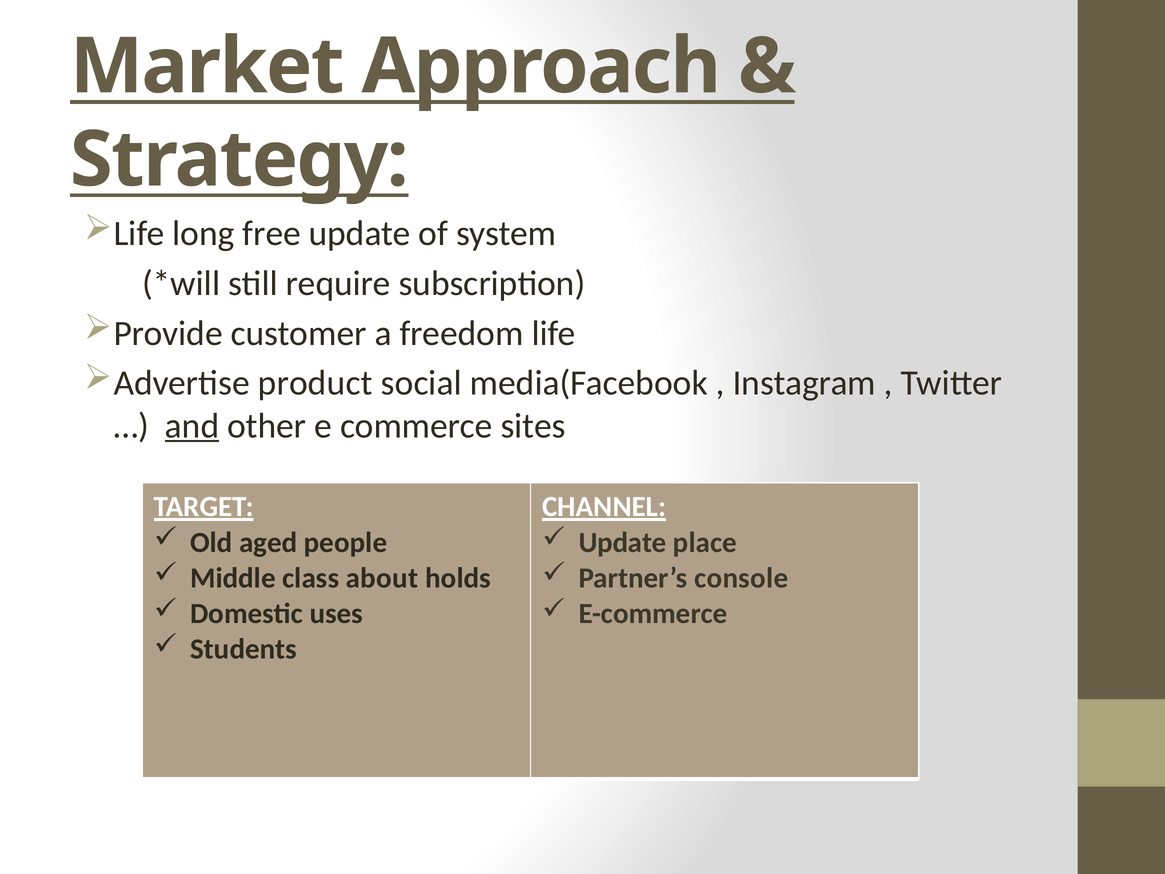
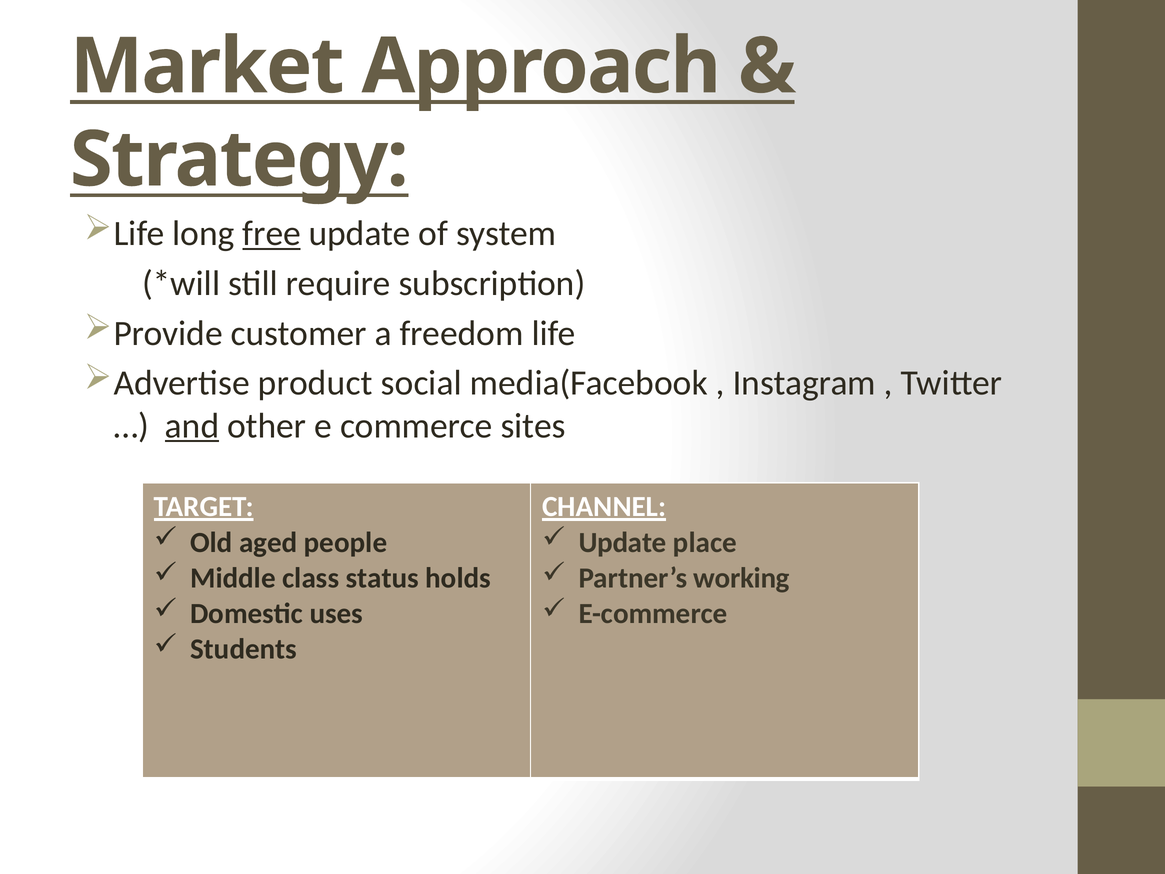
free underline: none -> present (272, 234)
about: about -> status (382, 578)
console: console -> working (742, 578)
